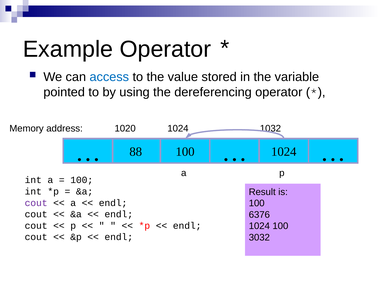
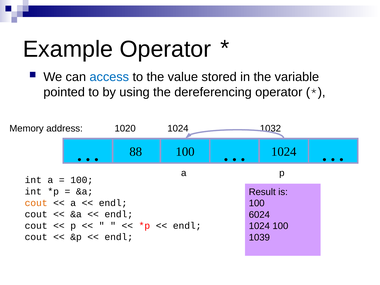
cout colour: purple -> orange (36, 203)
6376: 6376 -> 6024 (259, 215)
3032: 3032 -> 1039 (259, 237)
